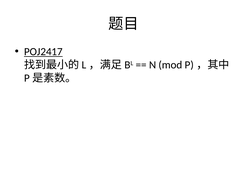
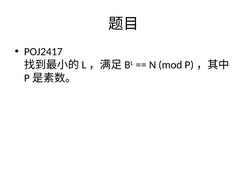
POJ2417 underline: present -> none (43, 52)
